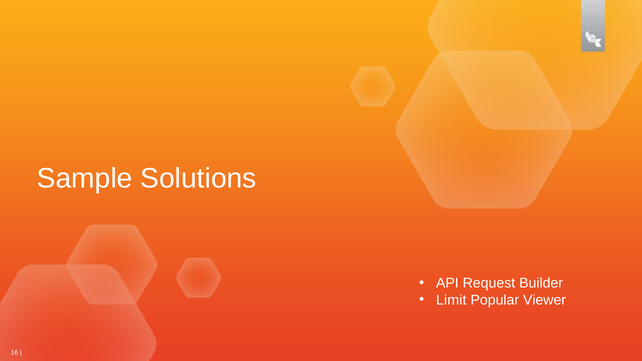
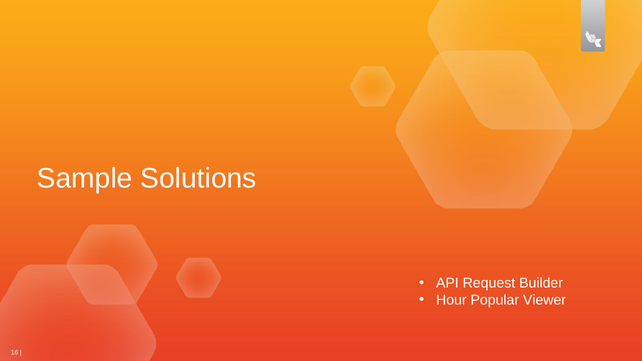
Limit: Limit -> Hour (451, 300)
